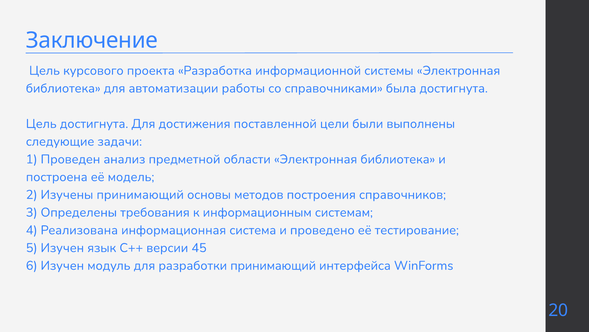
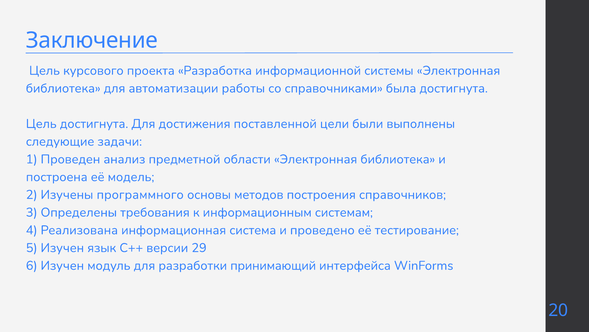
Изучены принимающий: принимающий -> программного (140, 194)
45: 45 -> 29 (199, 247)
